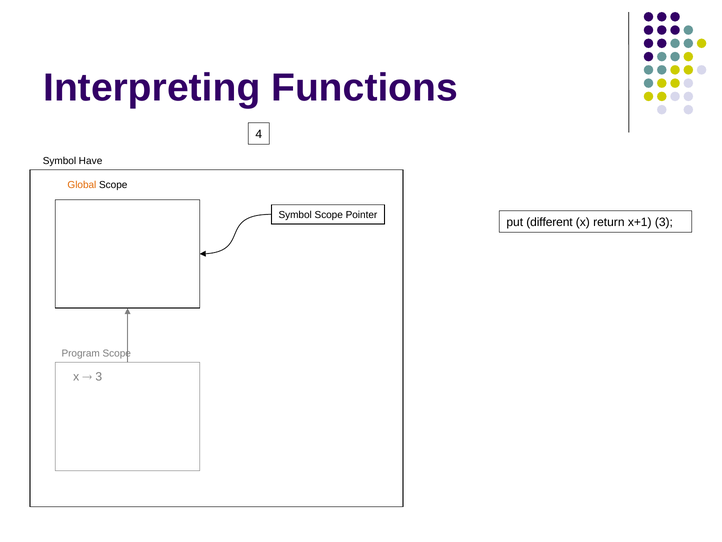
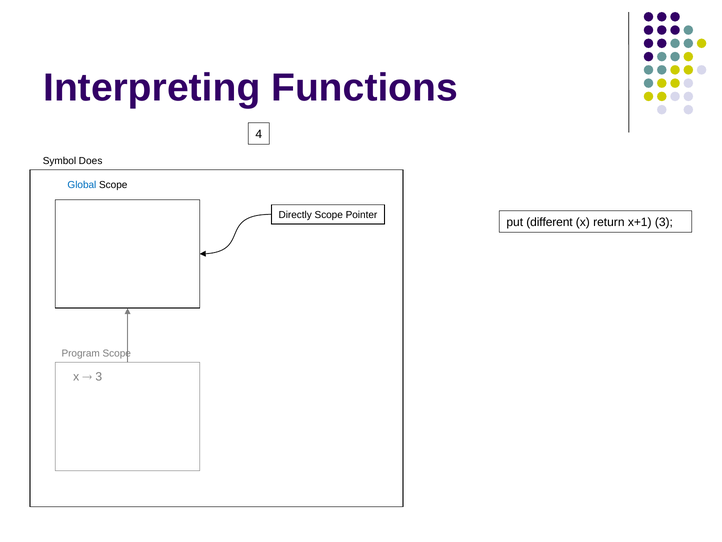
Have: Have -> Does (91, 161)
Global colour: orange -> blue (82, 185)
Symbol: Symbol -> Directly (295, 215)
